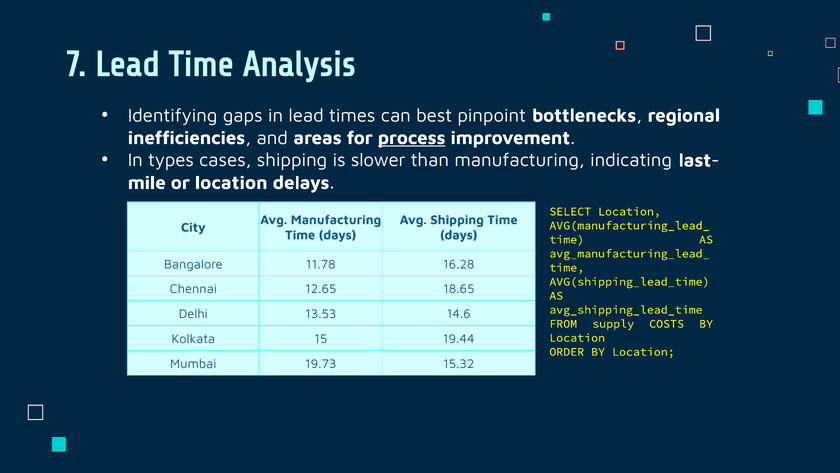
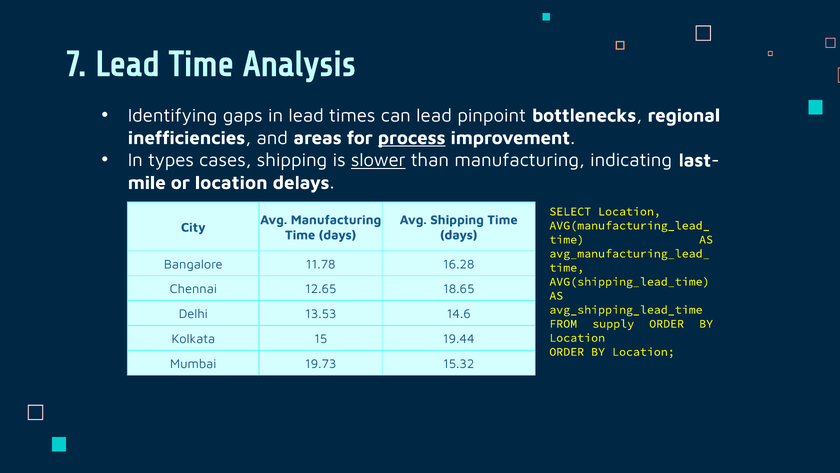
can best: best -> lead (434, 115)
slower underline: none -> present (378, 160)
supply COSTS: COSTS -> ORDER (667, 323)
